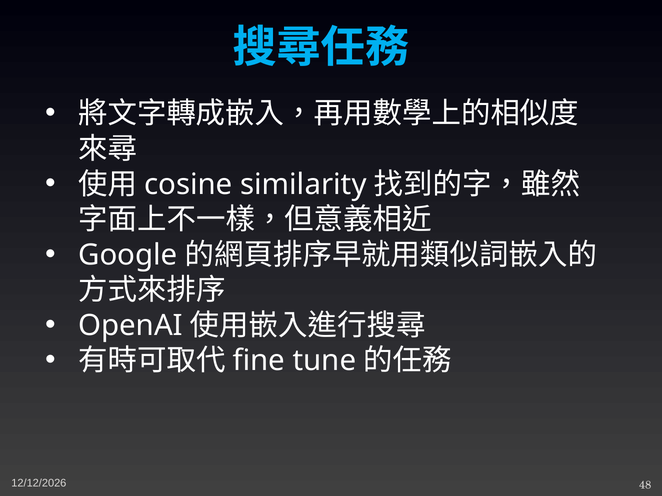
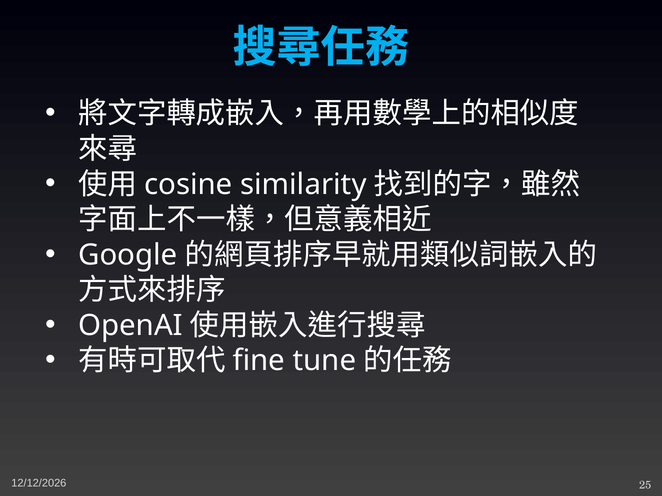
48: 48 -> 25 (645, 486)
